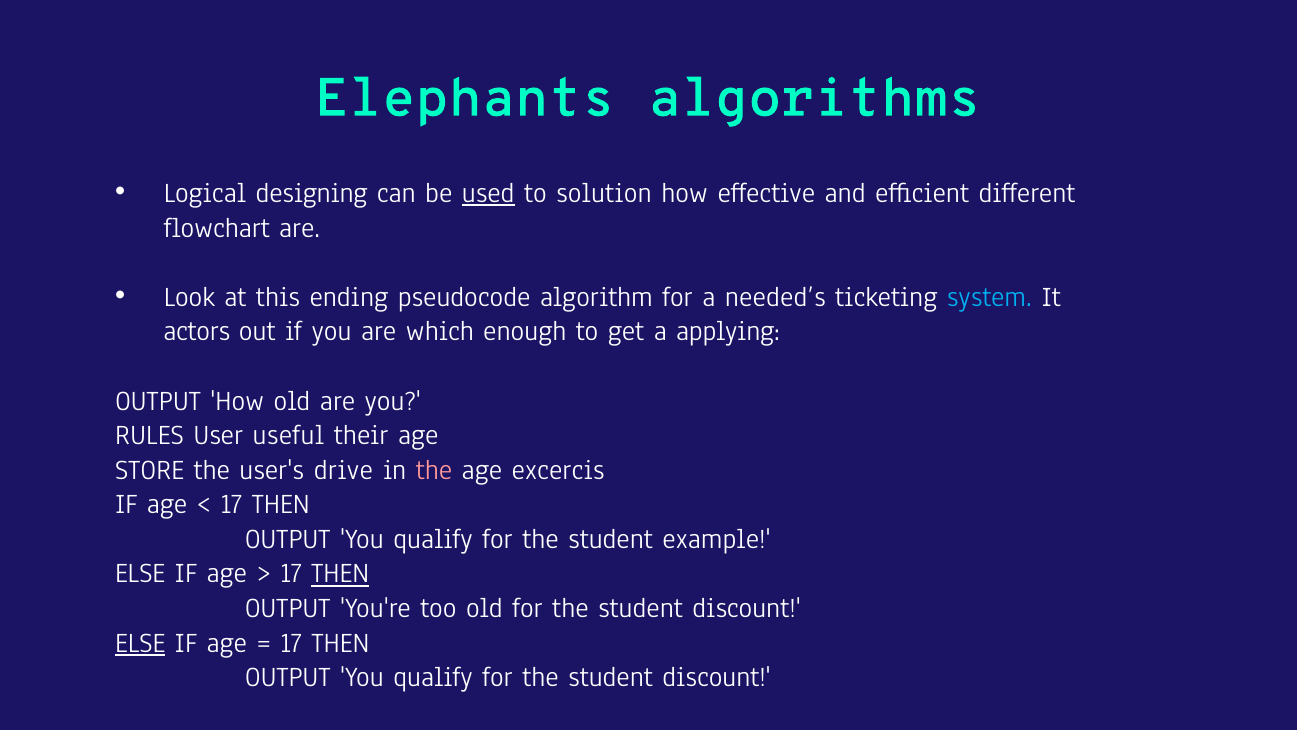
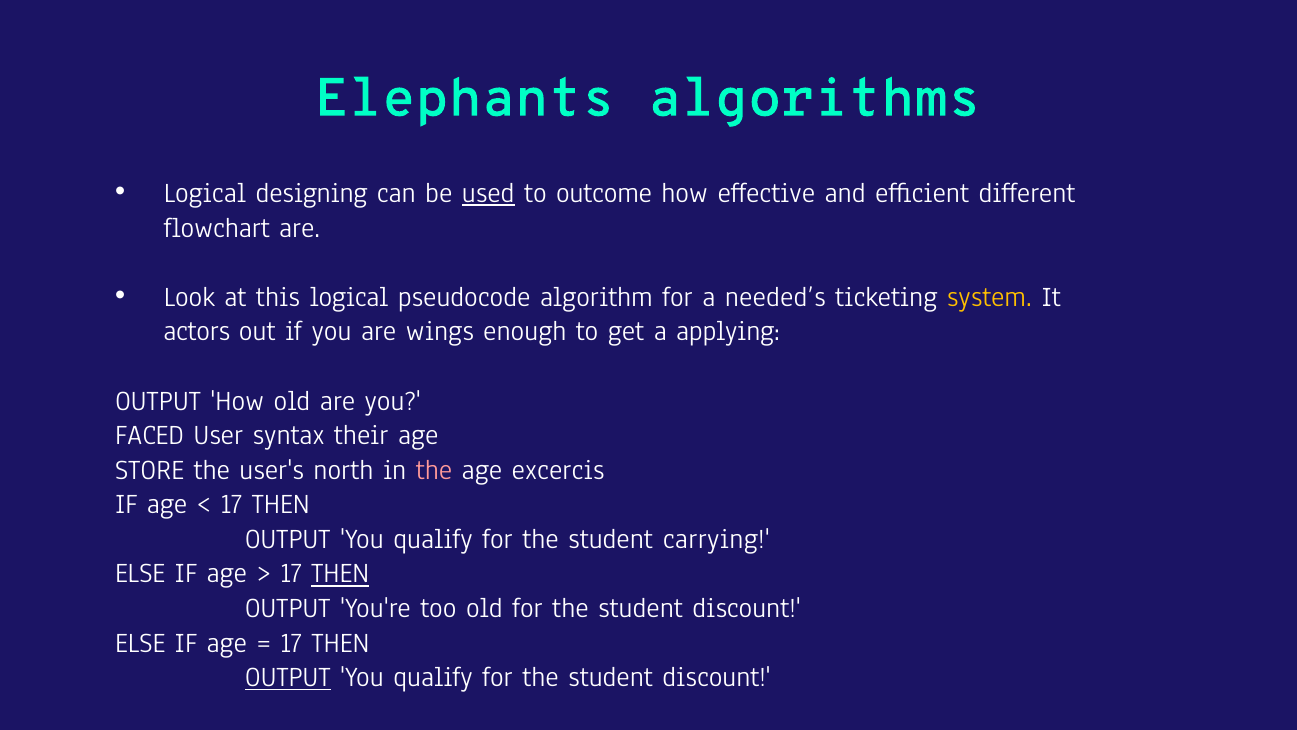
solution: solution -> outcome (604, 193)
this ending: ending -> logical (349, 297)
system colour: light blue -> yellow (990, 297)
which: which -> wings (440, 331)
RULES: RULES -> FACED (150, 435)
useful: useful -> syntax (289, 435)
drive: drive -> north (343, 469)
example: example -> carrying (716, 539)
ELSE underline: present -> none (140, 642)
OUTPUT underline: none -> present (288, 677)
